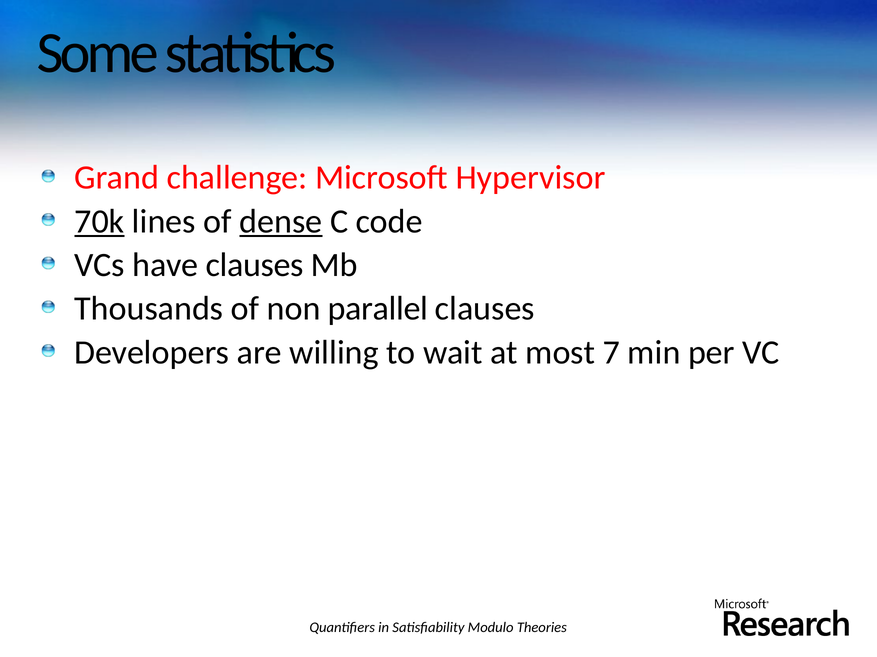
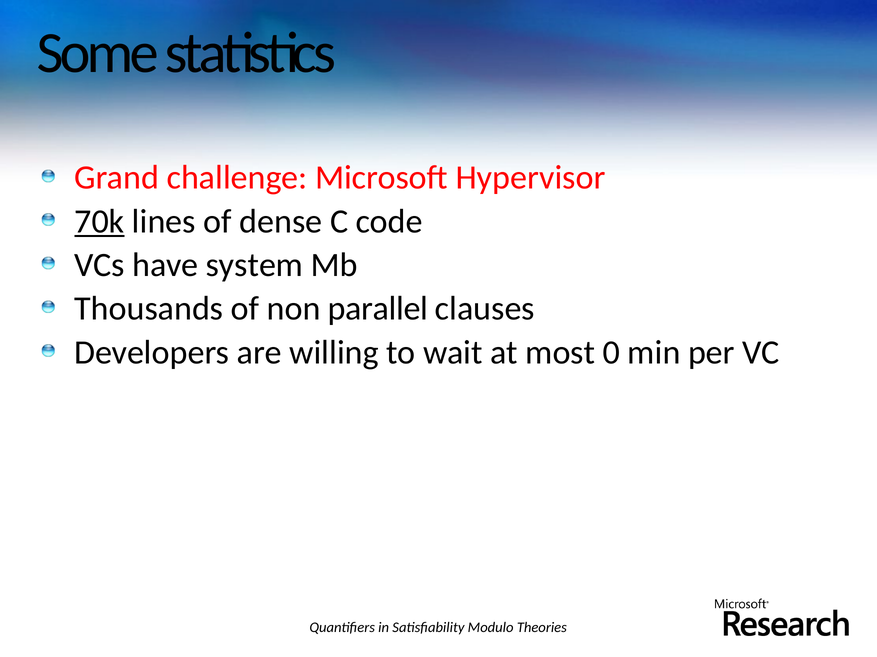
dense underline: present -> none (281, 222)
have clauses: clauses -> system (254, 265)
7: 7 -> 0 (611, 353)
